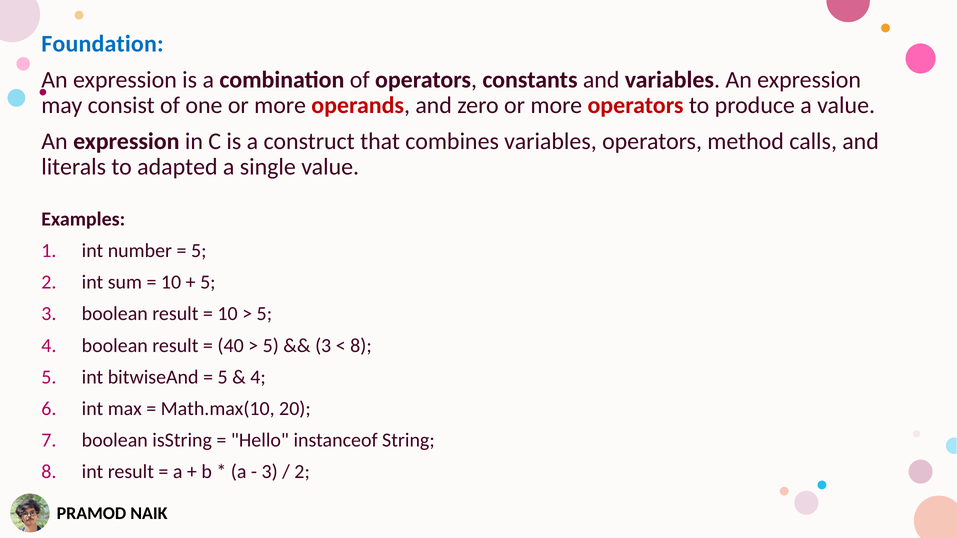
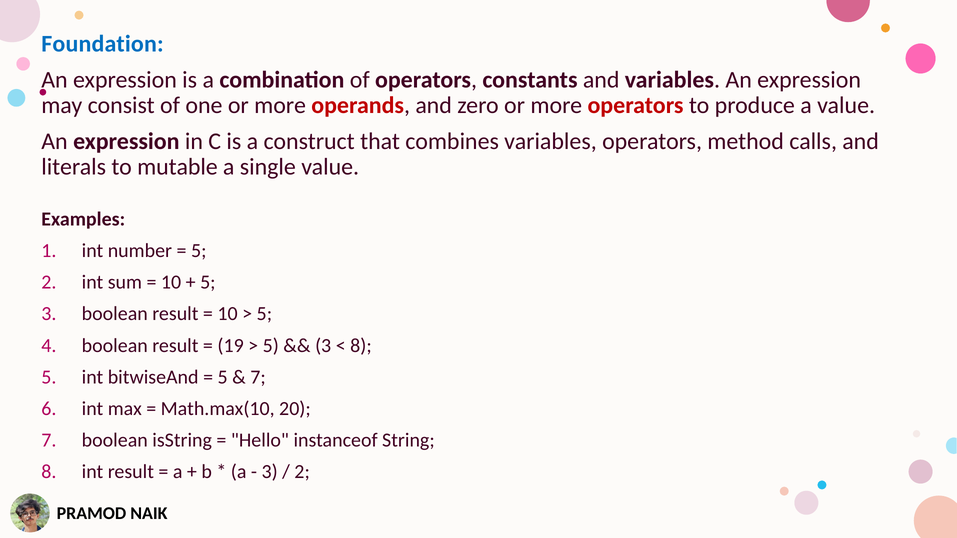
adapted: adapted -> mutable (177, 167)
40: 40 -> 19 (231, 346)
4: 4 -> 7 (258, 377)
